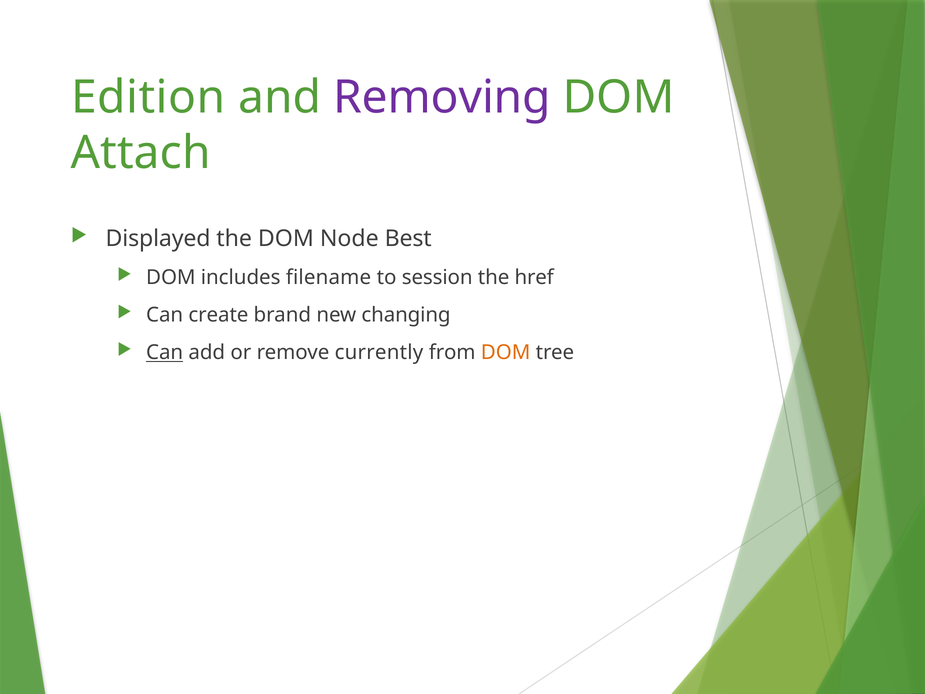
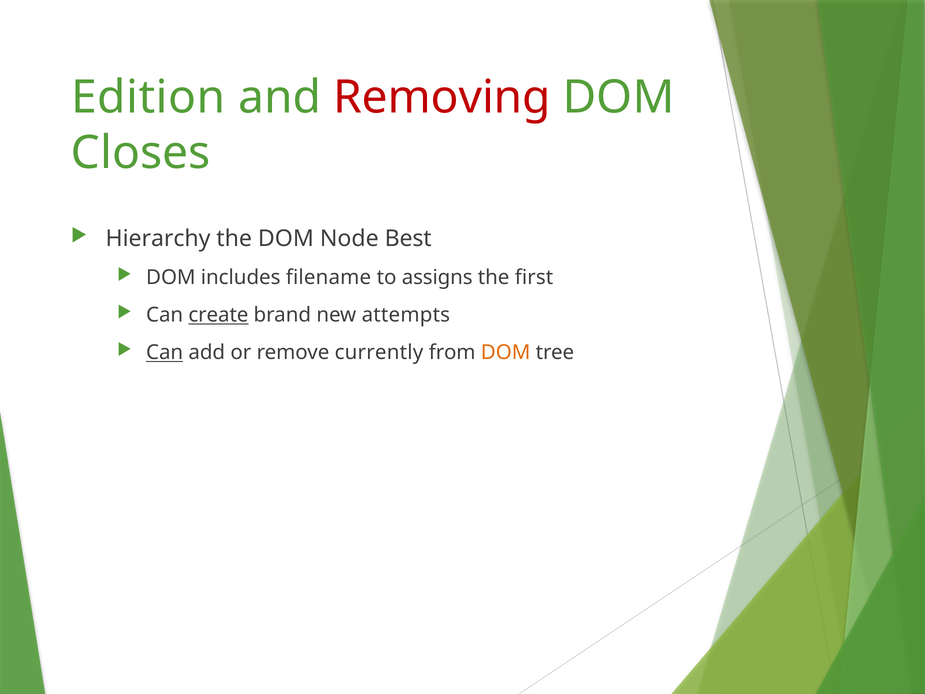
Removing colour: purple -> red (442, 97)
Attach: Attach -> Closes (141, 153)
Displayed: Displayed -> Hierarchy (158, 239)
session: session -> assigns (437, 278)
href: href -> first (534, 278)
create underline: none -> present (218, 315)
changing: changing -> attempts (406, 315)
